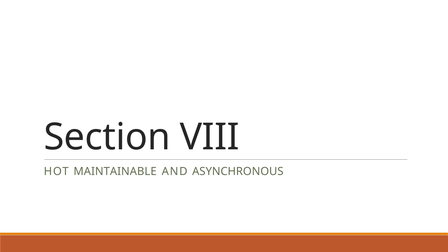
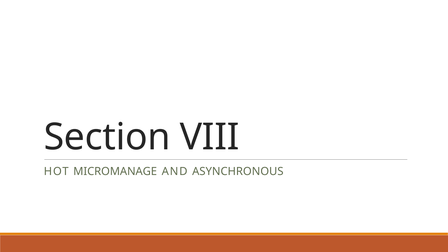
MAINTAINABLE: MAINTAINABLE -> MICROMANAGE (115, 171)
